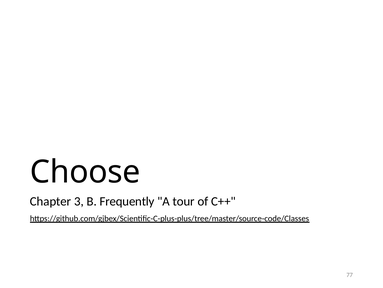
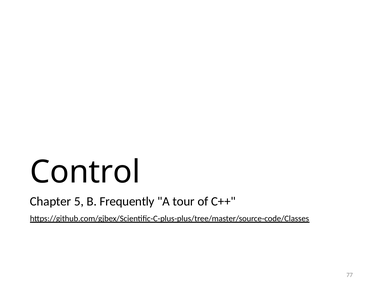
Choose: Choose -> Control (85, 172)
3: 3 -> 5 (79, 201)
